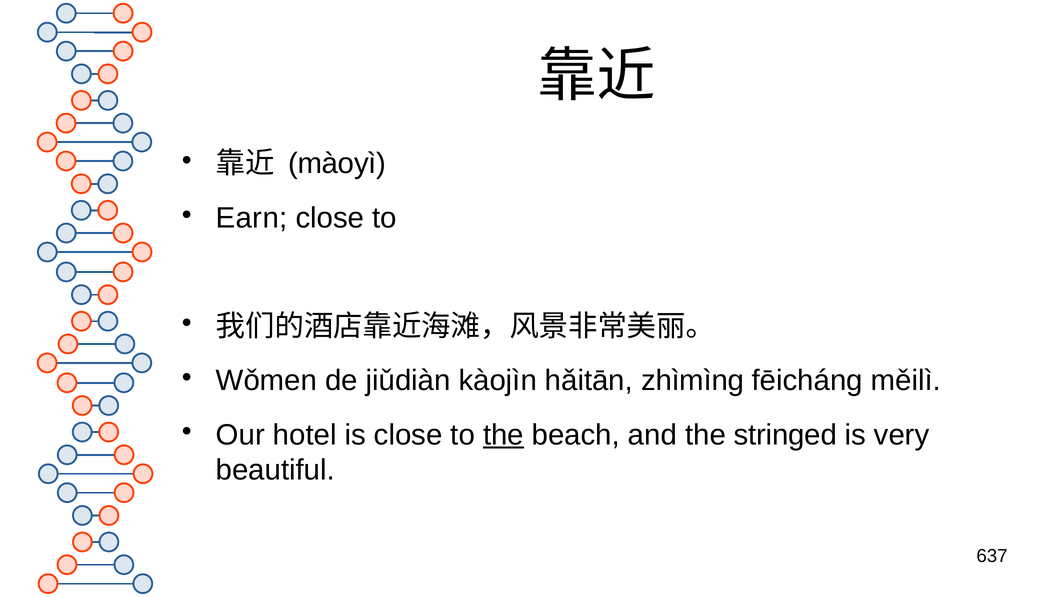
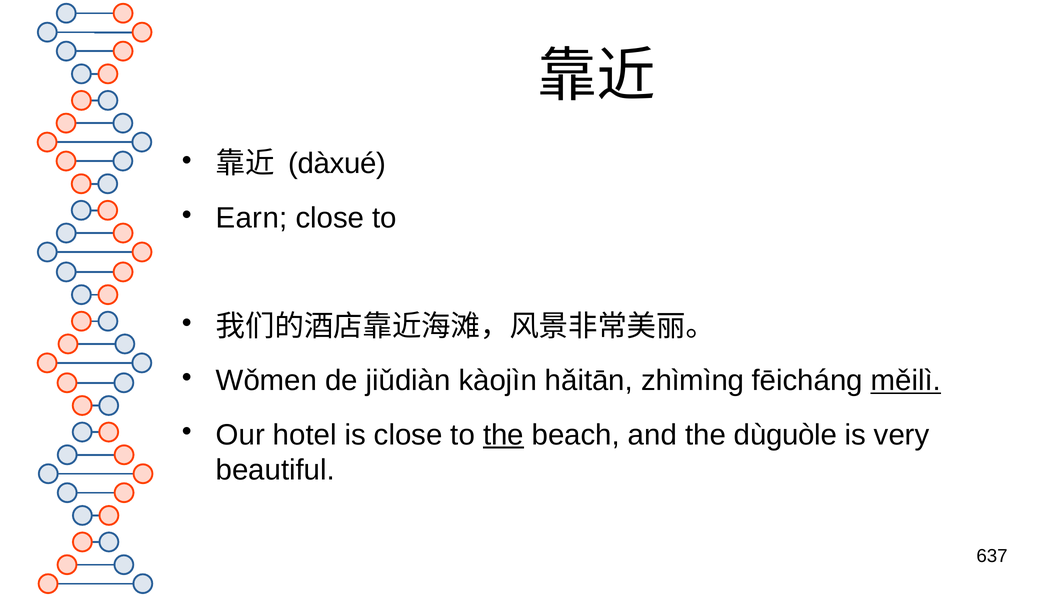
màoyì: màoyì -> dàxué (337, 164)
měilì underline: none -> present (906, 381)
stringed: stringed -> dùguòle (785, 435)
